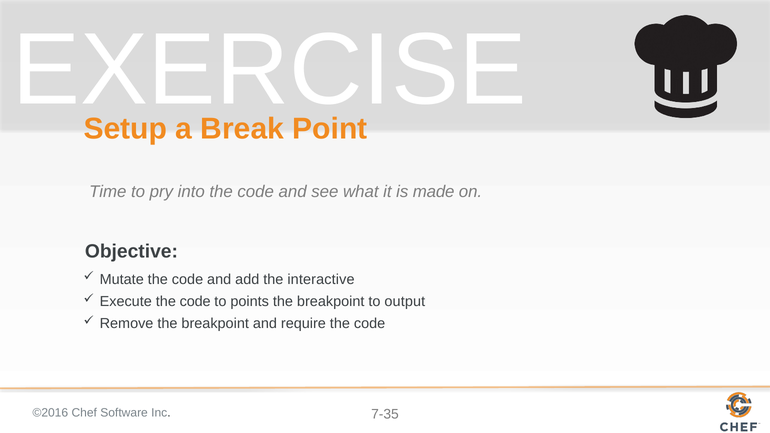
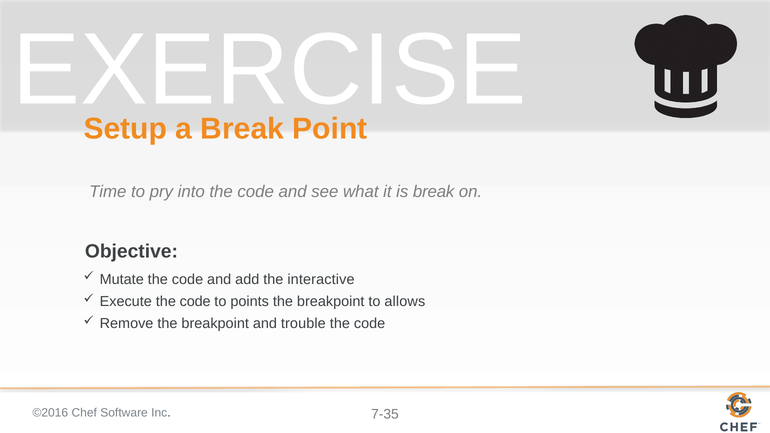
is made: made -> break (434, 192)
output: output -> allows (405, 302)
require: require -> trouble (303, 324)
